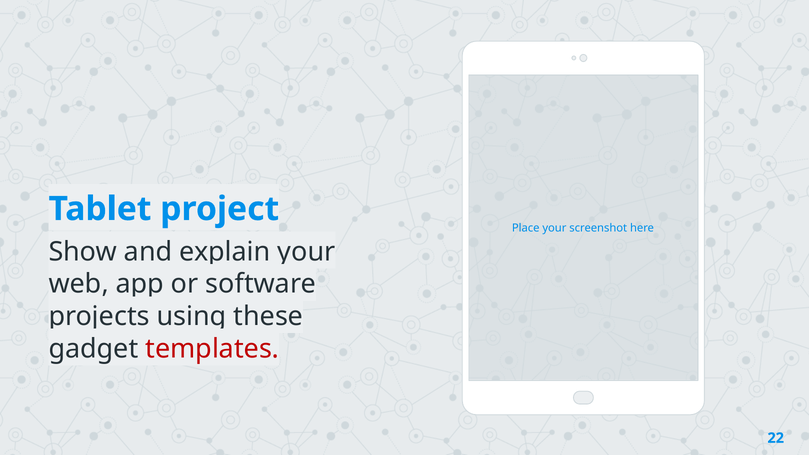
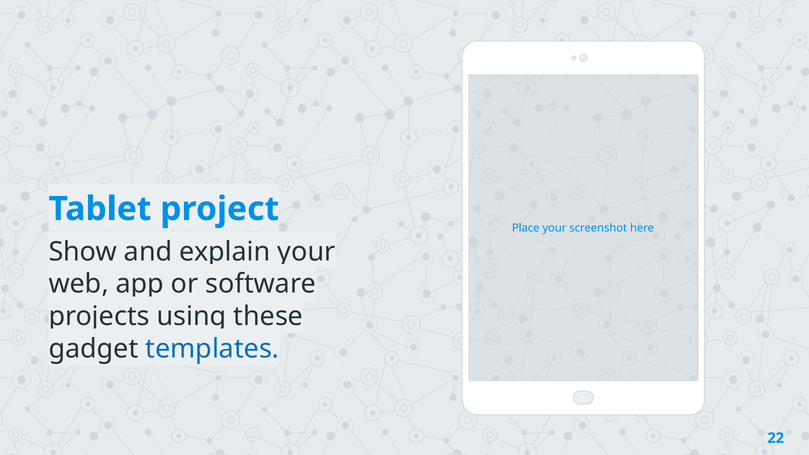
templates colour: red -> blue (212, 349)
